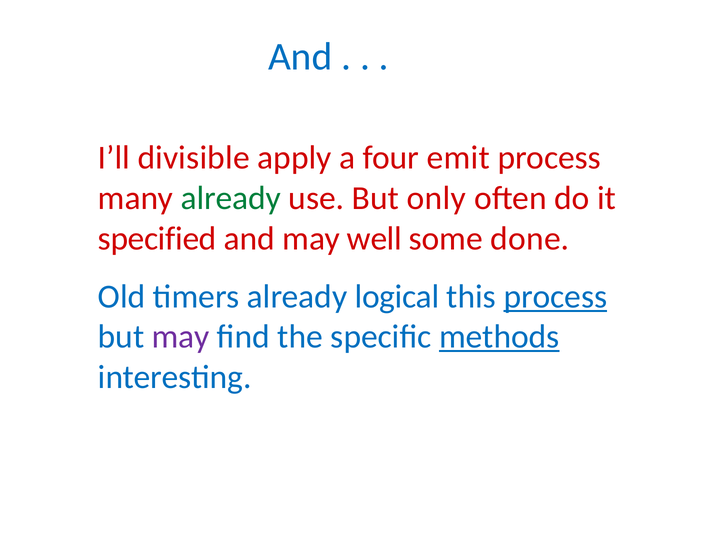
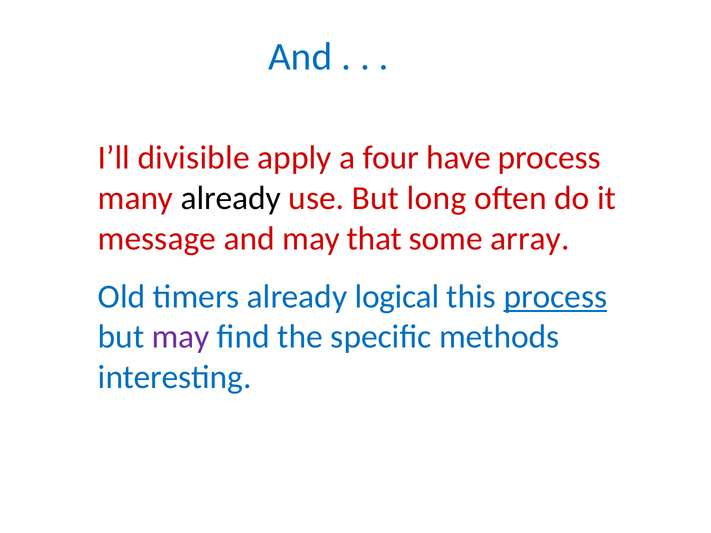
emit: emit -> have (459, 158)
already colour: green -> black (231, 198)
only: only -> long (437, 198)
specified: specified -> message (157, 239)
well: well -> that (374, 239)
done: done -> array (530, 239)
methods underline: present -> none (499, 337)
